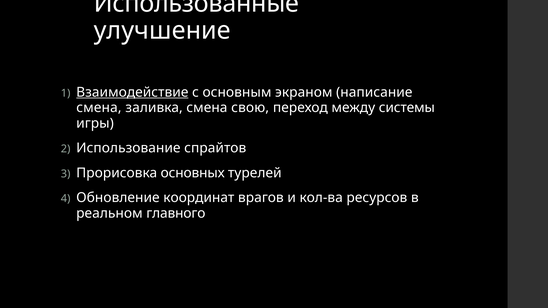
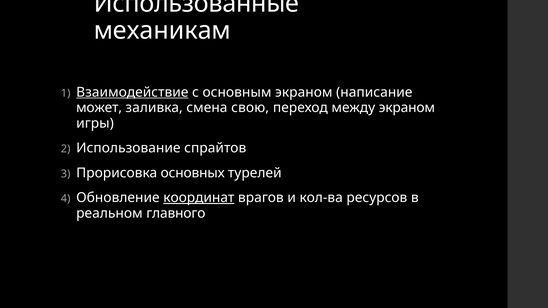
улучшение: улучшение -> механикам (162, 31)
смена: смена -> может (99, 108)
между системы: системы -> экраном (407, 108)
координат underline: none -> present (199, 198)
